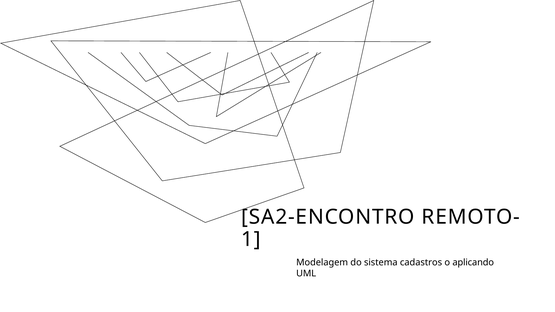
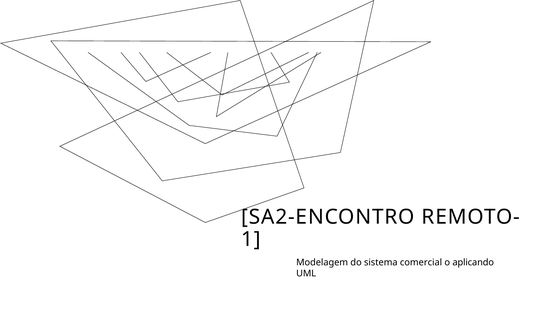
cadastros: cadastros -> comercial (421, 263)
